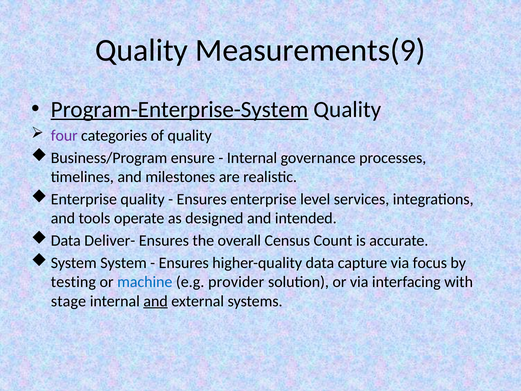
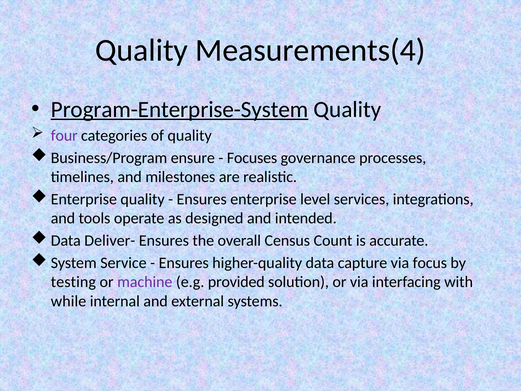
Measurements(9: Measurements(9 -> Measurements(4 (310, 50)
Internal: Internal -> Focuses (252, 158)
System System: System -> Service (123, 263)
machine colour: blue -> purple (145, 282)
provider: provider -> provided (236, 282)
stage: stage -> while (68, 301)
and underline: present -> none (156, 301)
